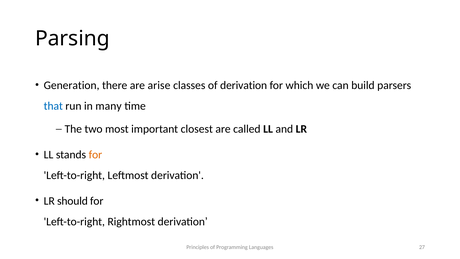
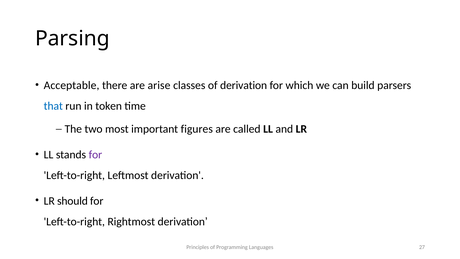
Generation: Generation -> Acceptable (72, 85)
many: many -> token (109, 106)
closest: closest -> figures (197, 129)
for colour: orange -> purple (95, 154)
